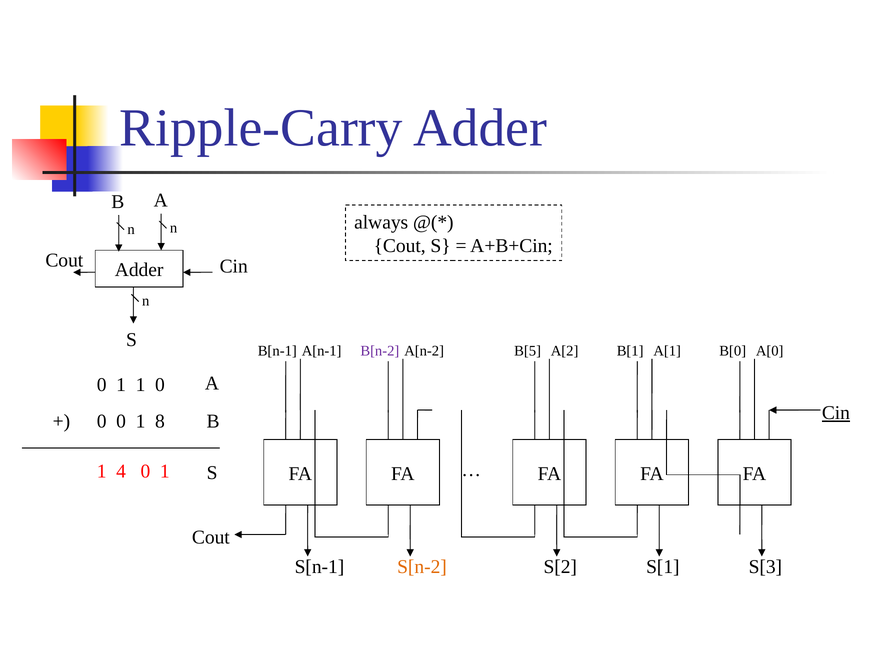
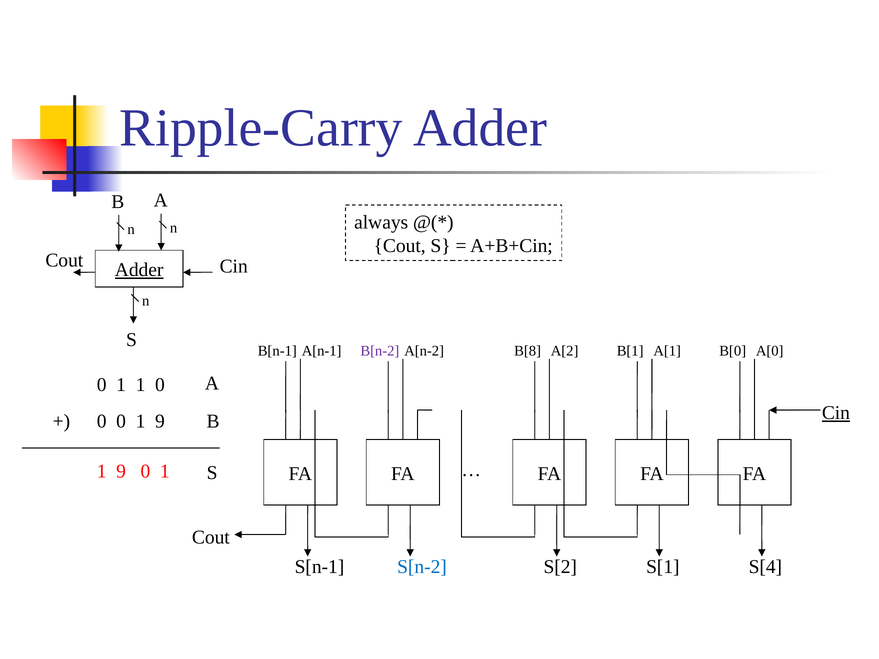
Adder underline: none -> present (139, 270)
B[5: B[5 -> B[8 (528, 351)
0 1 8: 8 -> 9 (160, 422)
4: 4 -> 9 (121, 472)
S[n-2 colour: orange -> blue (422, 567)
S[3: S[3 -> S[4 (765, 567)
